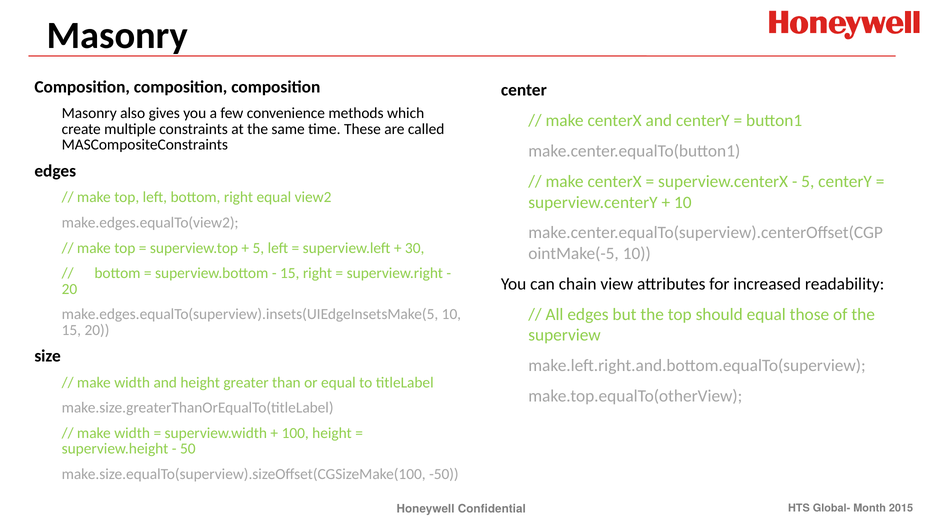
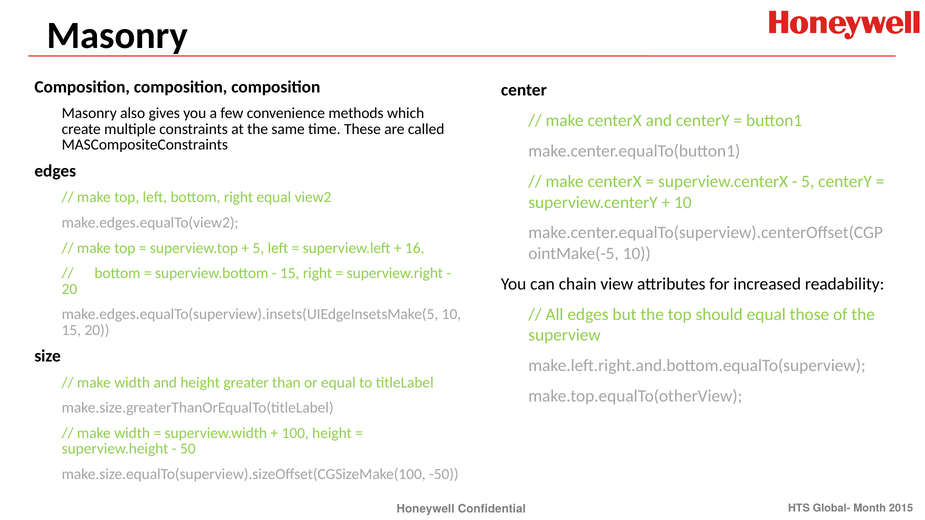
30: 30 -> 16 (415, 248)
